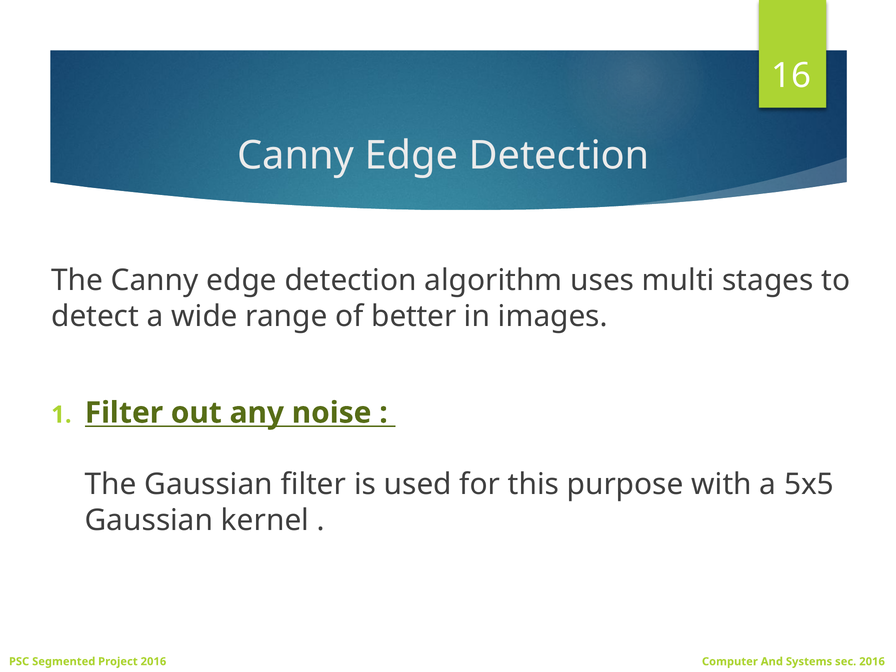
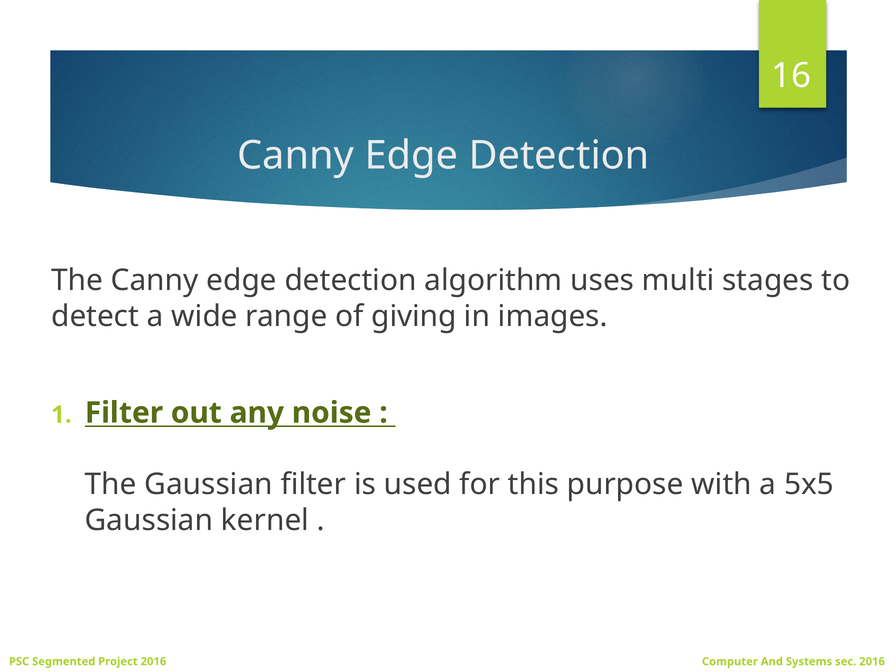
better: better -> giving (414, 316)
